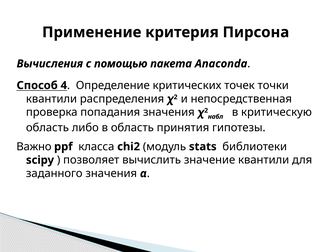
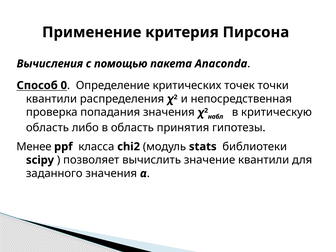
4: 4 -> 0 (64, 85)
Важно: Важно -> Менее (34, 147)
